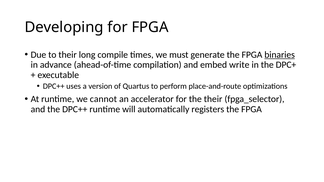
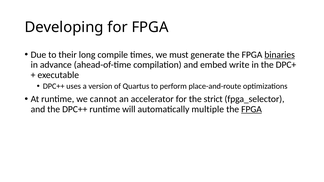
the their: their -> strict (213, 99)
registers: registers -> multiple (208, 109)
FPGA underline: none -> present (252, 109)
